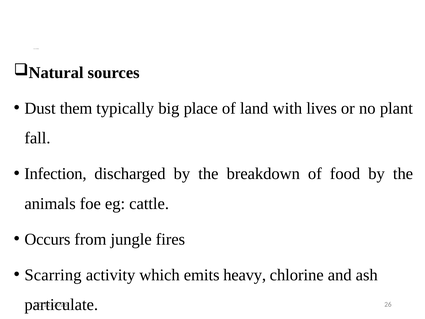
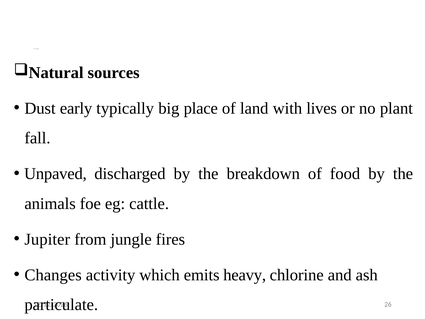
them: them -> early (76, 108)
Infection: Infection -> Unpaved (55, 174)
Occurs: Occurs -> Jupiter (47, 239)
Scarring: Scarring -> Changes (53, 275)
